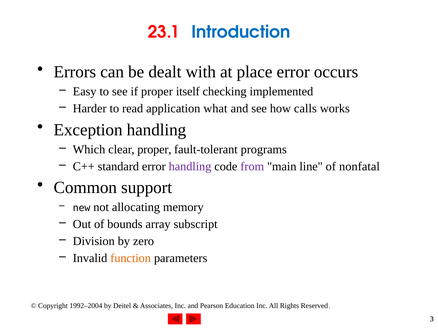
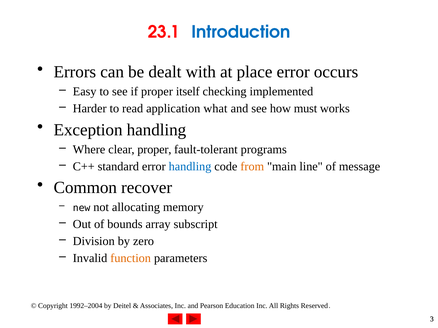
calls: calls -> must (305, 109)
Which: Which -> Where (89, 150)
handling colour: purple -> blue (190, 167)
from colour: purple -> orange (252, 167)
nonfatal: nonfatal -> message (360, 167)
support: support -> recover (147, 188)
